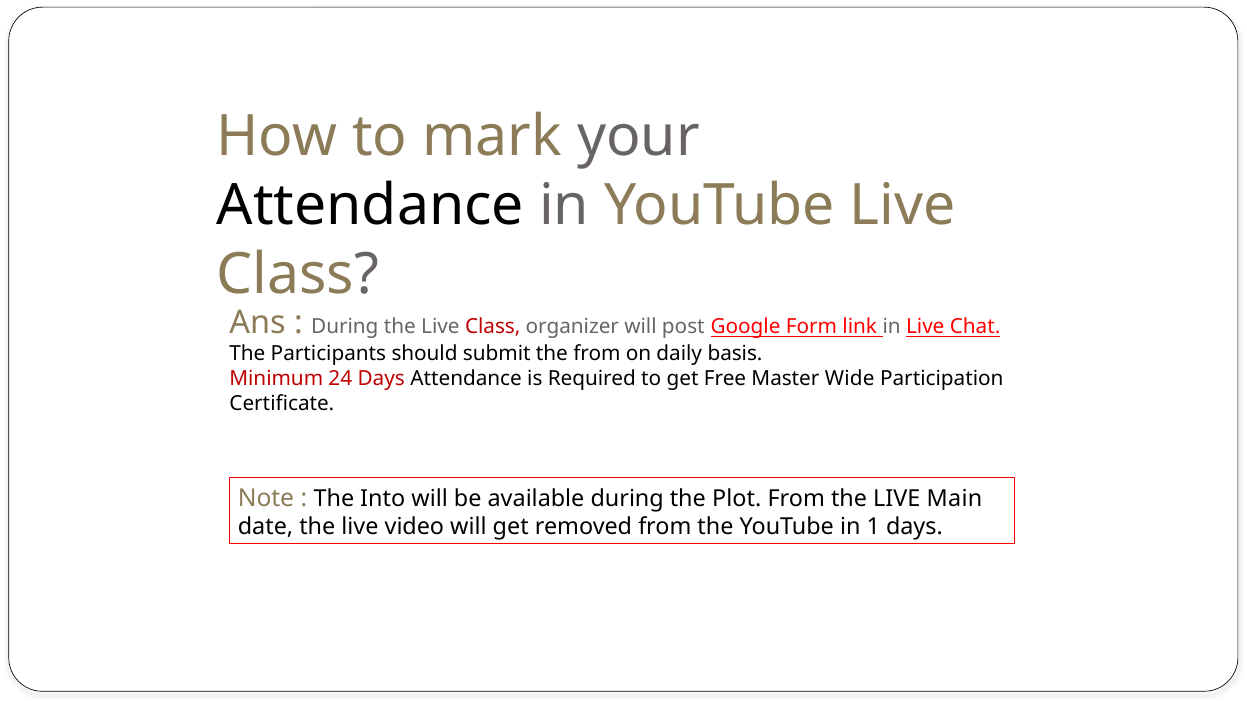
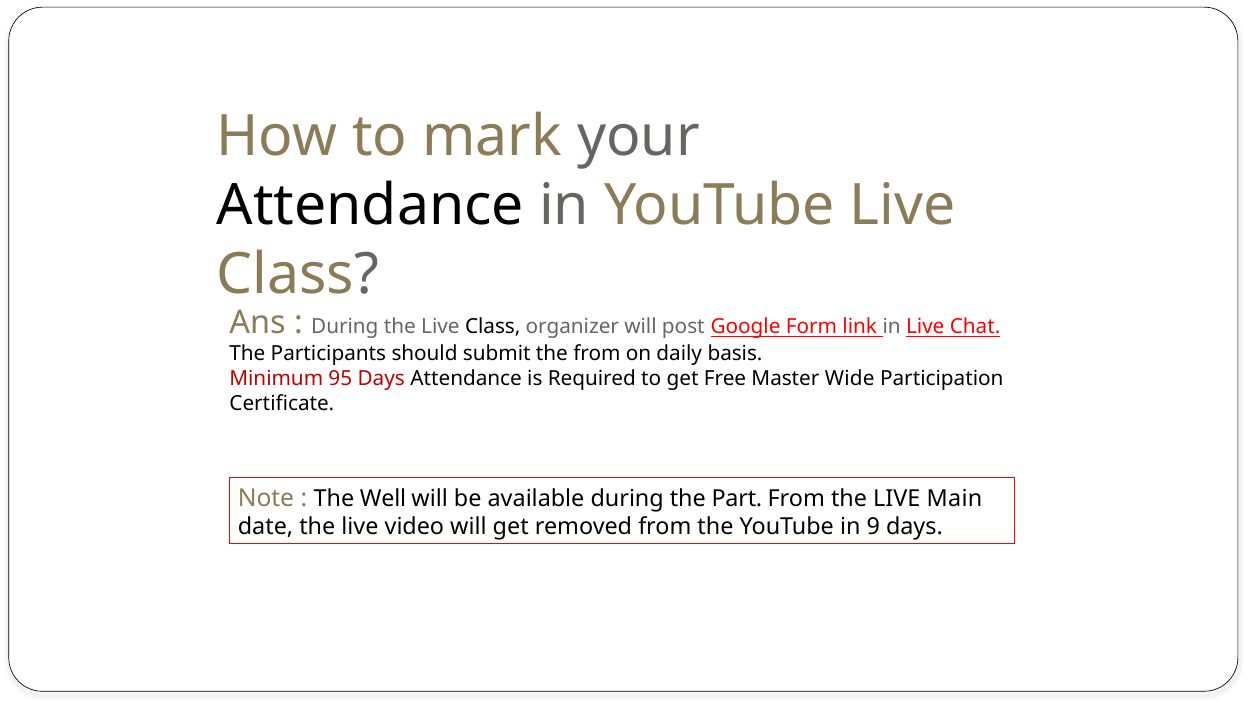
Class colour: red -> black (493, 327)
24: 24 -> 95 (340, 379)
Into: Into -> Well (383, 499)
Plot: Plot -> Part (737, 499)
1: 1 -> 9 (873, 527)
